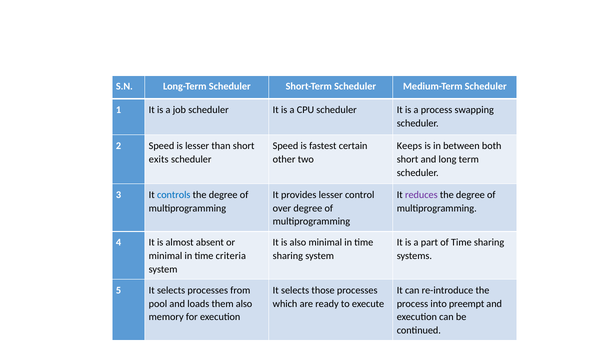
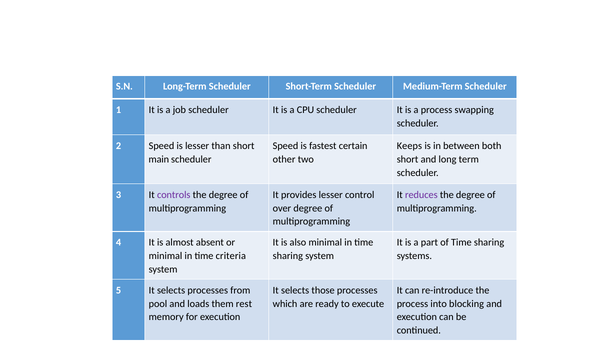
exits: exits -> main (159, 160)
controls colour: blue -> purple (174, 195)
them also: also -> rest (244, 304)
preempt: preempt -> blocking (467, 304)
